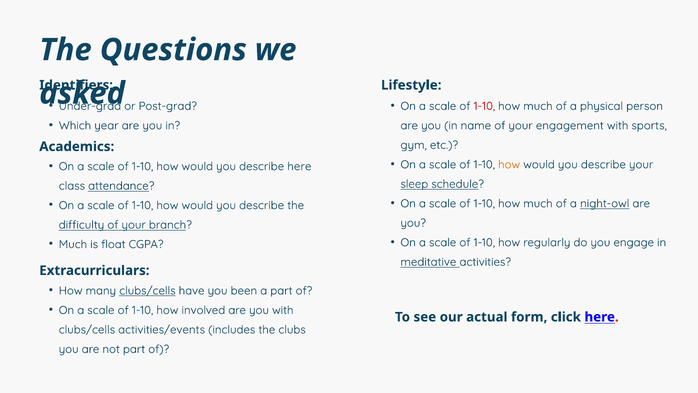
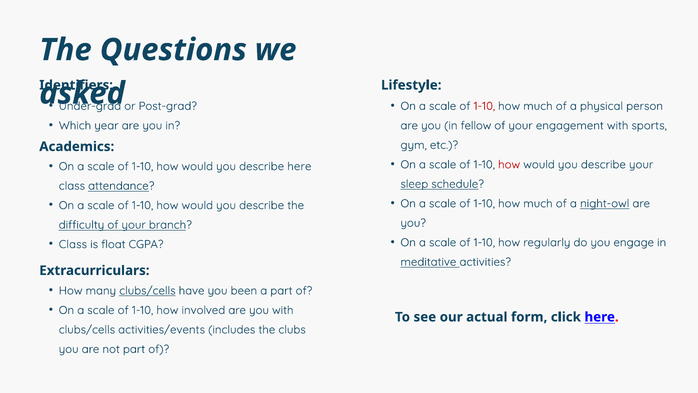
name: name -> fellow (476, 125)
how colour: orange -> red (509, 164)
Much: Much -> Class (73, 244)
